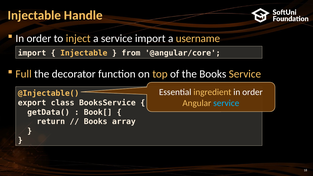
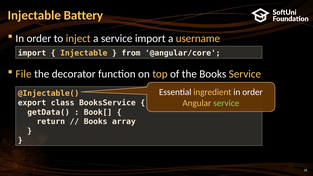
Handle: Handle -> Battery (83, 15)
Full: Full -> File (24, 74)
service colour: light blue -> light green (226, 103)
